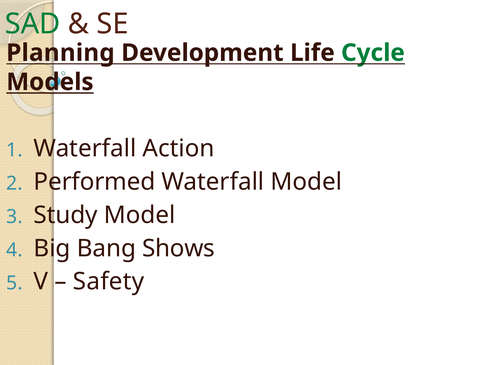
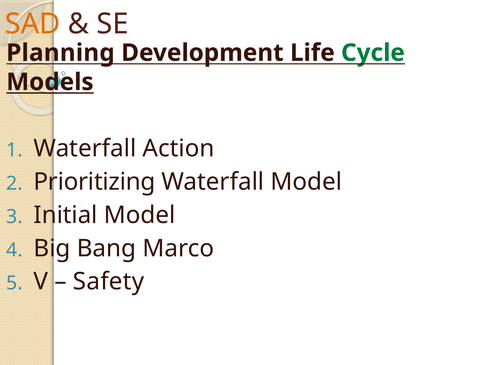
SAD colour: green -> orange (33, 24)
Performed: Performed -> Prioritizing (94, 182)
Study: Study -> Initial (66, 215)
Shows: Shows -> Marco (178, 248)
